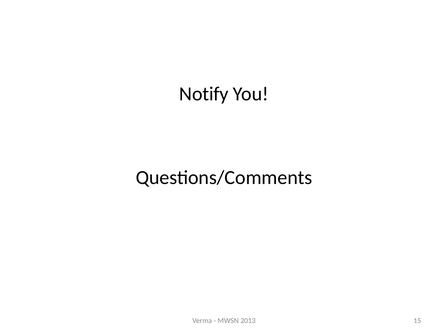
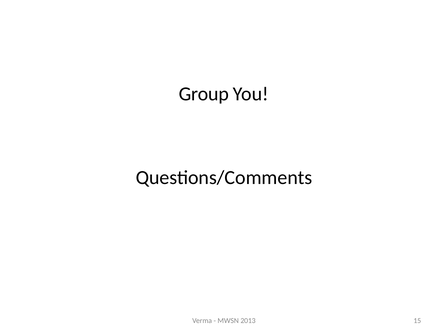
Notify: Notify -> Group (204, 94)
